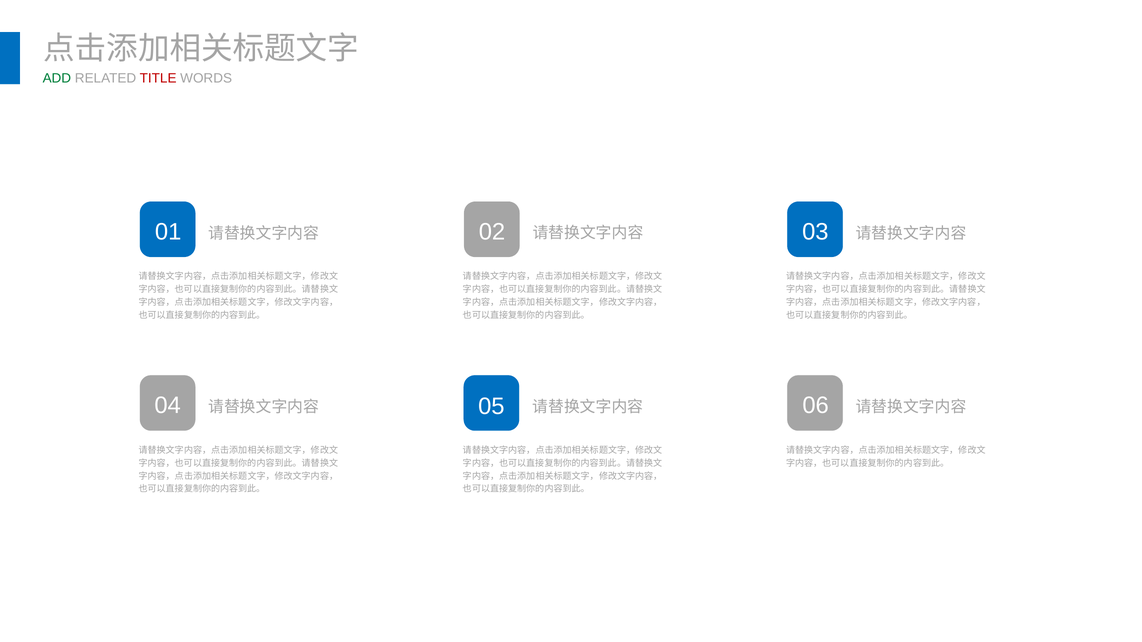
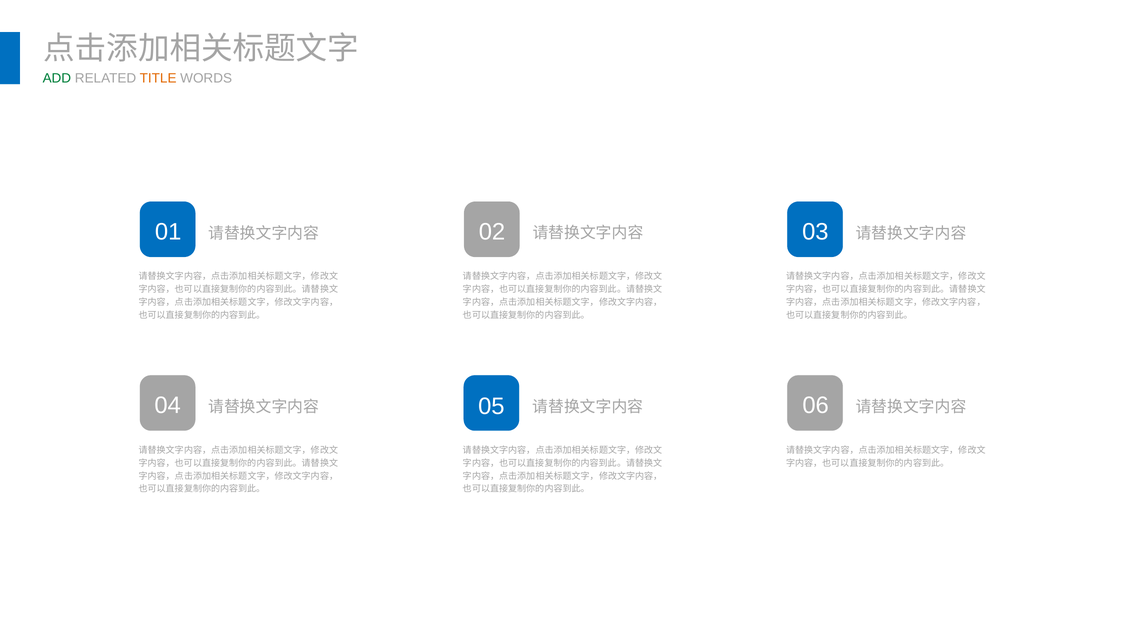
TITLE colour: red -> orange (158, 78)
